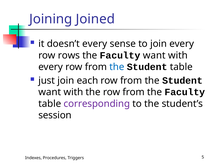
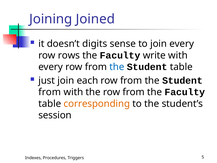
doesn’t every: every -> digits (95, 44)
Faculty want: want -> write (154, 55)
want: want -> from (50, 92)
corresponding colour: purple -> orange (97, 104)
